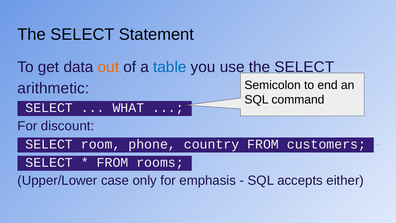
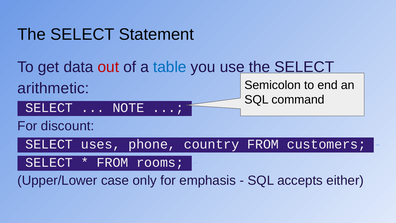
out colour: orange -> red (108, 67)
WHAT: WHAT -> NOTE (128, 108)
room: room -> uses (101, 144)
